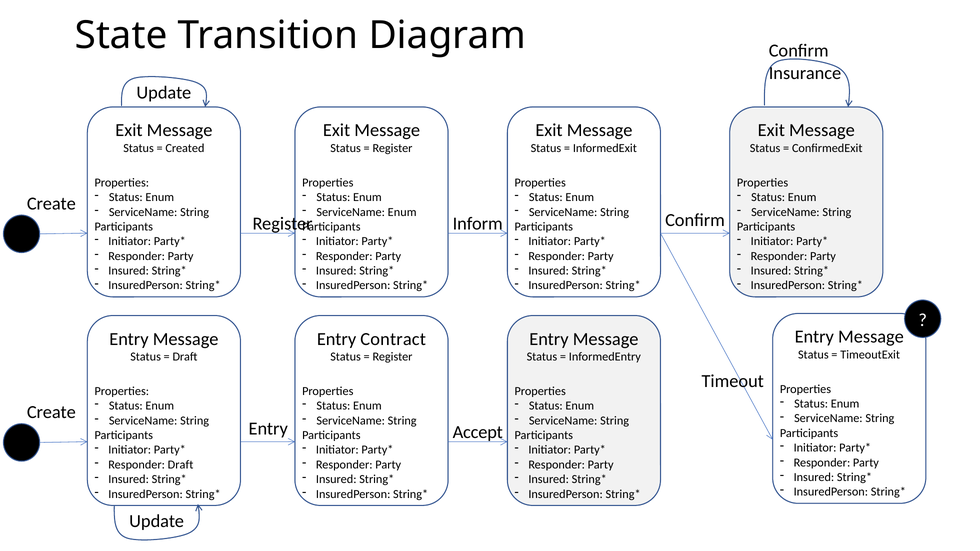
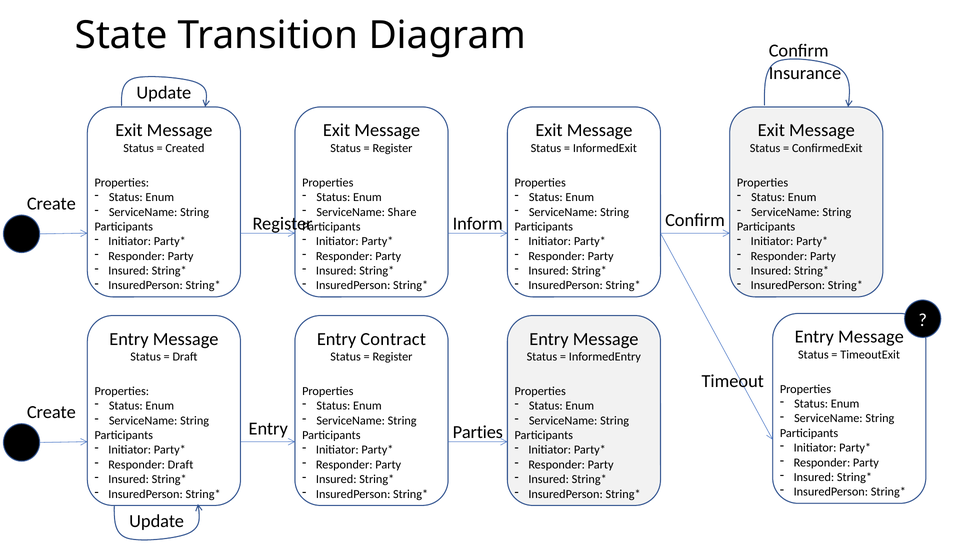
ServiceName Enum: Enum -> Share (402, 212)
Accept: Accept -> Parties (478, 432)
